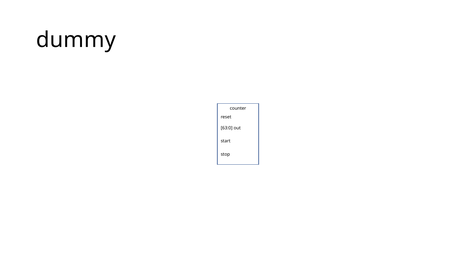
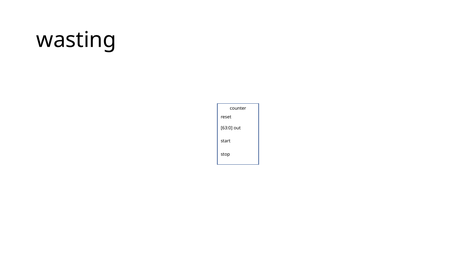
dummy: dummy -> wasting (76, 40)
